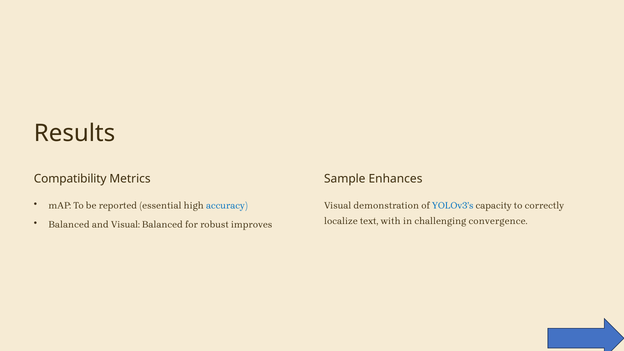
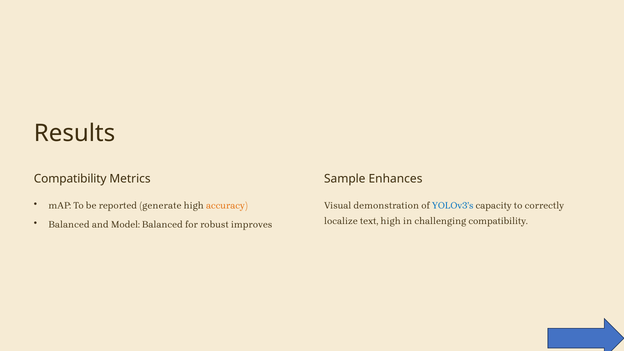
essential: essential -> generate (160, 206)
accuracy colour: blue -> orange (227, 206)
text with: with -> high (391, 221)
challenging convergence: convergence -> compatibility (498, 221)
and Visual: Visual -> Model (125, 225)
